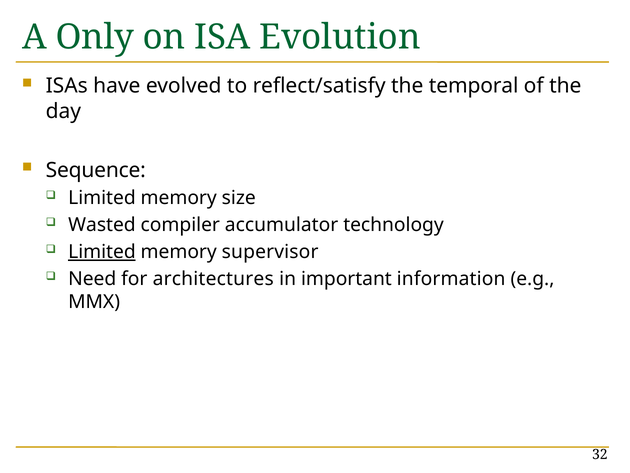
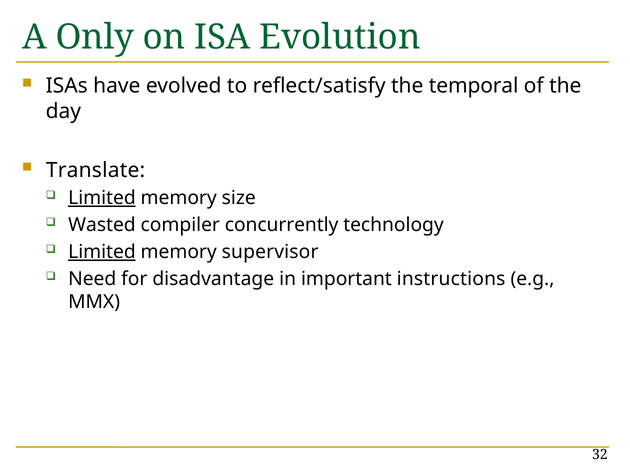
Sequence: Sequence -> Translate (96, 170)
Limited underline: none -> present (102, 198)
accumulator: accumulator -> concurrently (282, 225)
architectures: architectures -> disadvantage (213, 279)
information: information -> instructions (451, 279)
